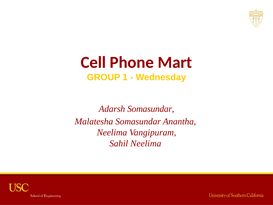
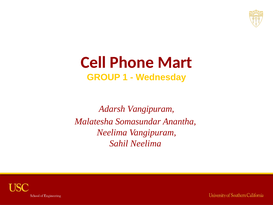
Adarsh Somasundar: Somasundar -> Vangipuram (151, 109)
